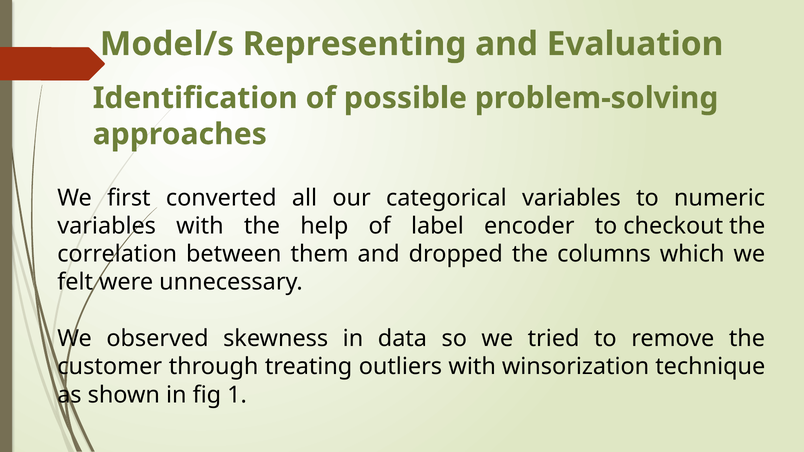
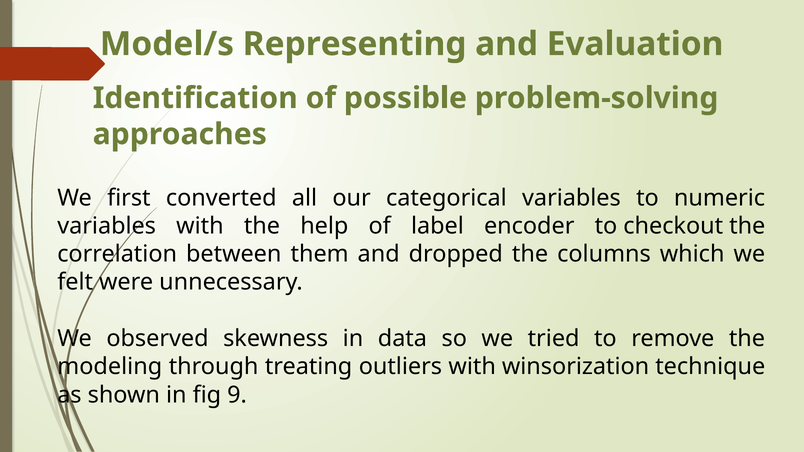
customer: customer -> modeling (110, 367)
1: 1 -> 9 (237, 395)
